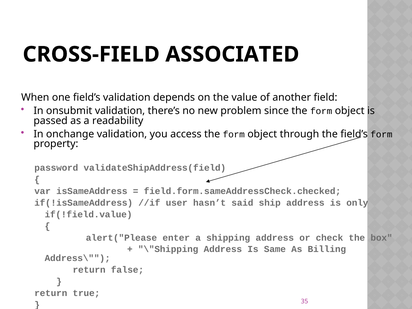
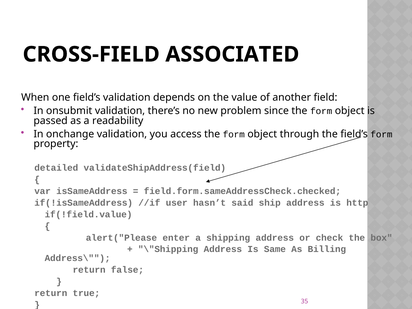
password: password -> detailed (56, 168)
only: only -> http (357, 203)
